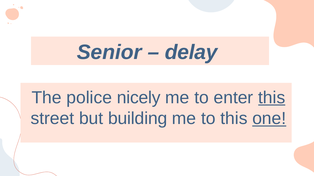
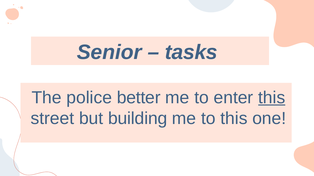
delay: delay -> tasks (191, 52)
nicely: nicely -> better (139, 98)
one underline: present -> none (269, 119)
